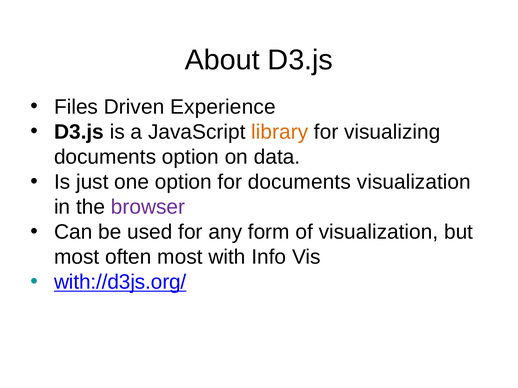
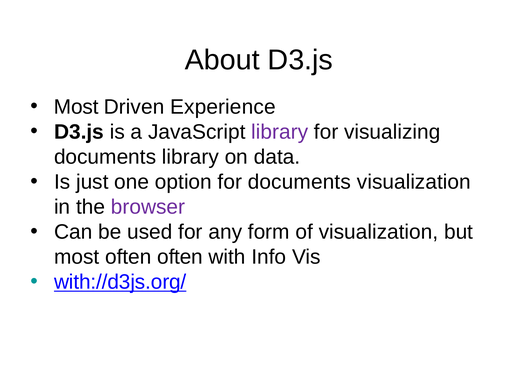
Files: Files -> Most (76, 107)
library colour: orange -> purple (280, 132)
documents option: option -> library (190, 157)
often most: most -> often (180, 257)
